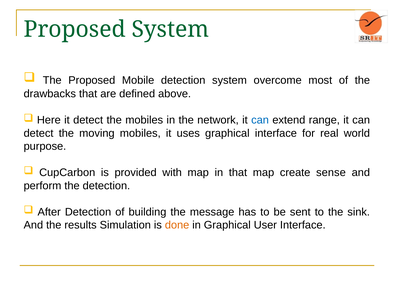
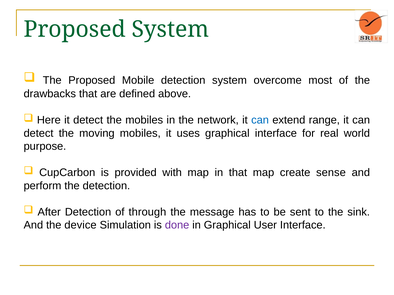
building: building -> through (147, 212)
results: results -> device (80, 225)
done colour: orange -> purple (177, 225)
